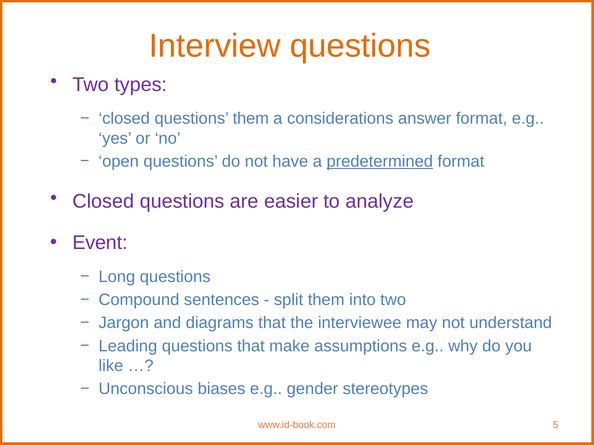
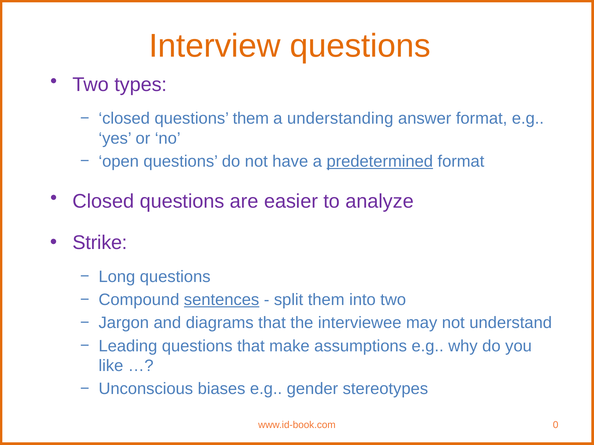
considerations: considerations -> understanding (340, 119)
Event: Event -> Strike (100, 243)
sentences underline: none -> present (222, 300)
5: 5 -> 0 (556, 425)
